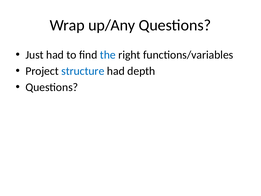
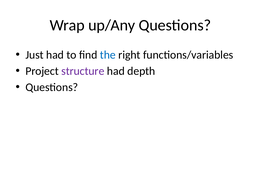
structure colour: blue -> purple (83, 71)
